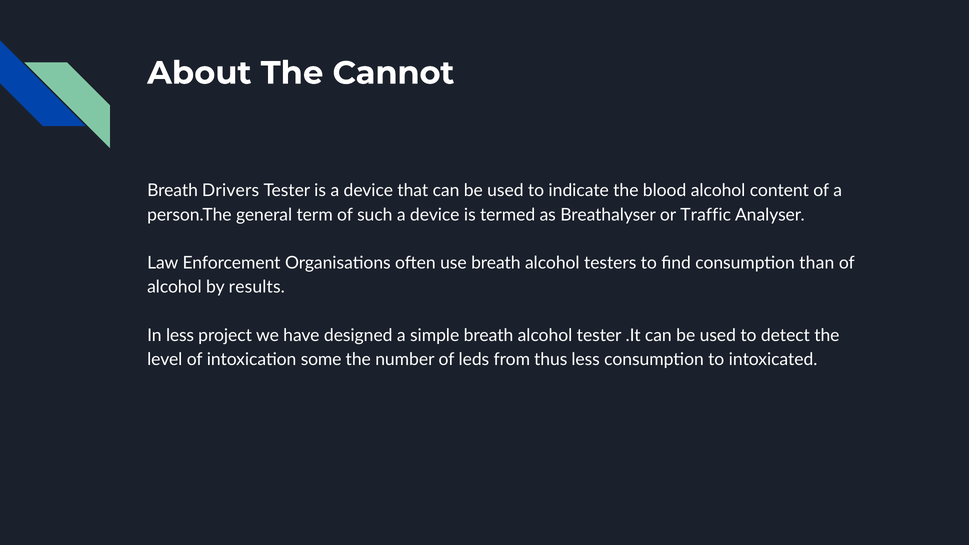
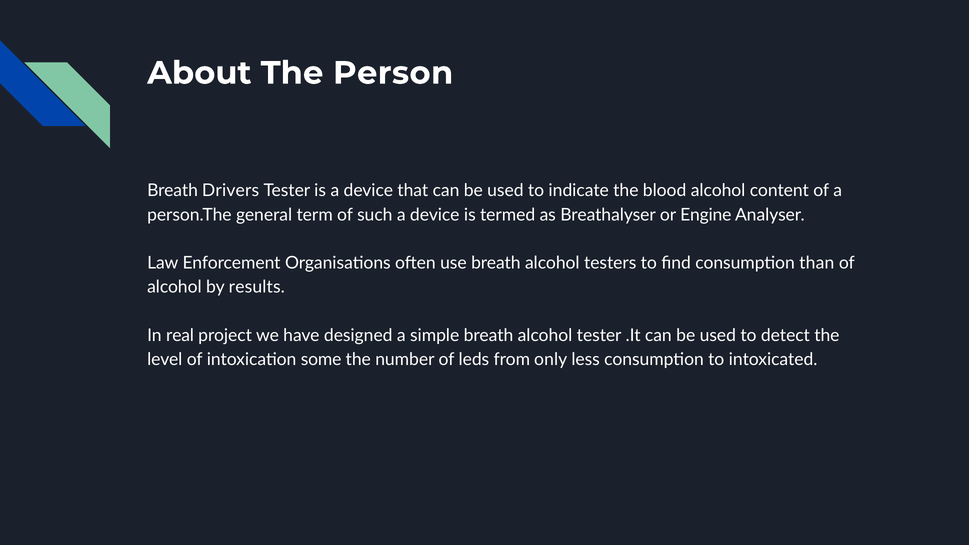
Cannot: Cannot -> Person (393, 73)
Traffic: Traffic -> Engine (706, 215)
In less: less -> real (180, 336)
thus: thus -> only (551, 360)
